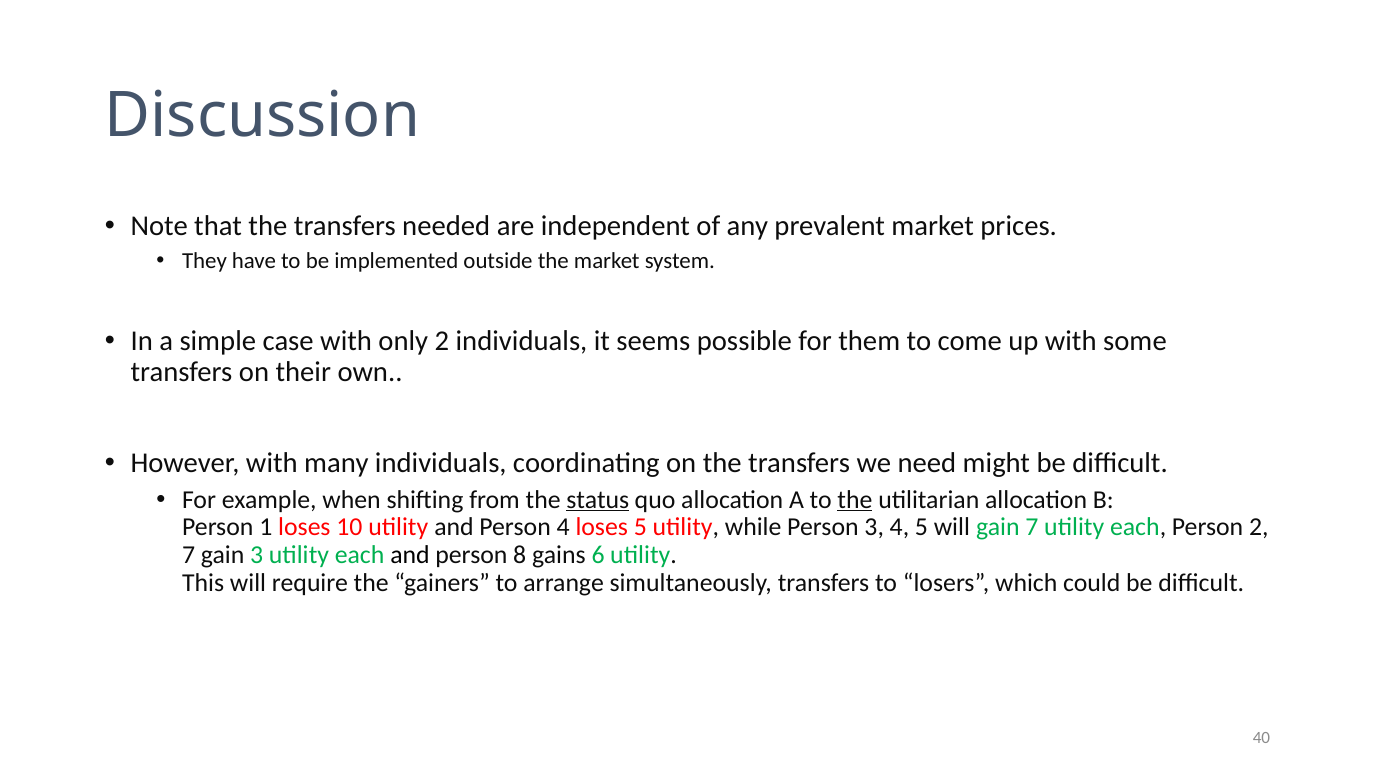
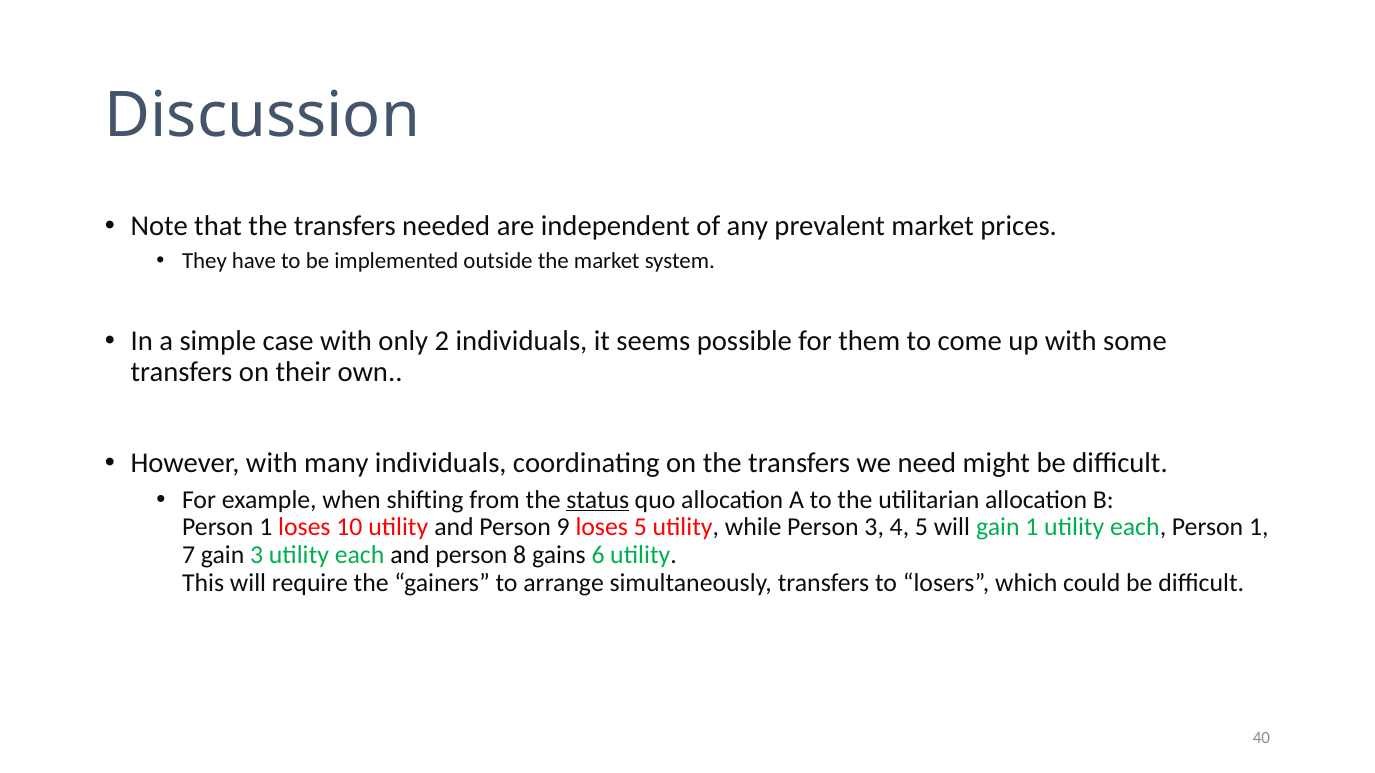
the underline: present -> none (855, 500)
Person 4: 4 -> 9 (563, 528)
gain 7: 7 -> 1 (1032, 528)
each Person 2: 2 -> 1 (1259, 528)
